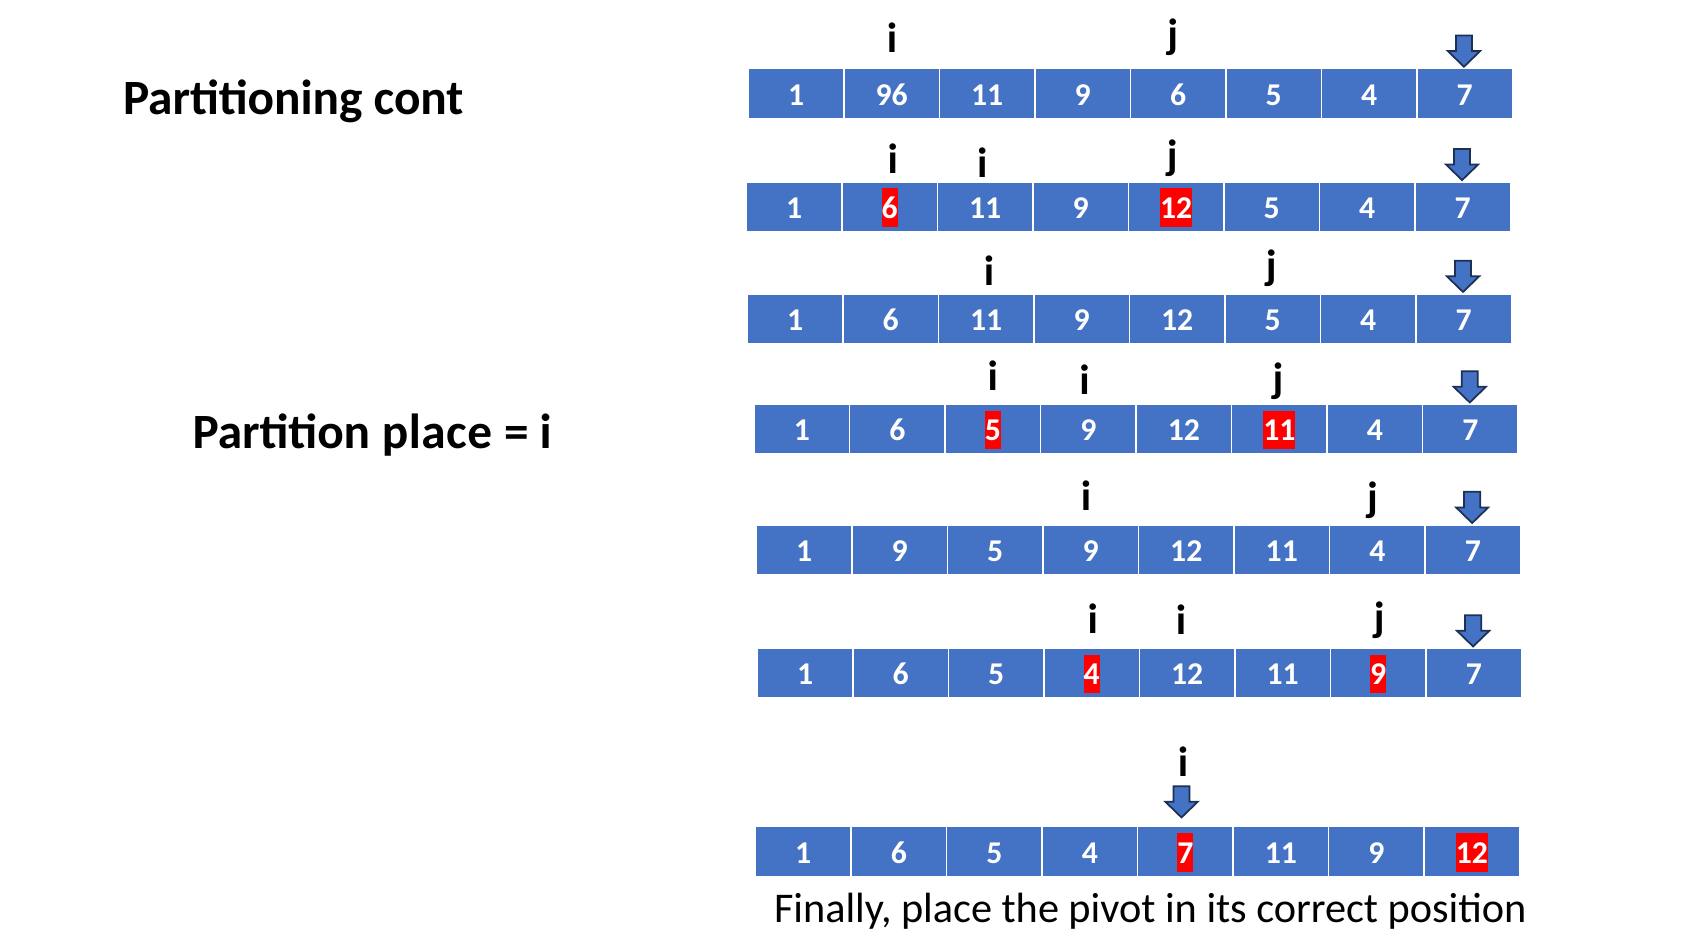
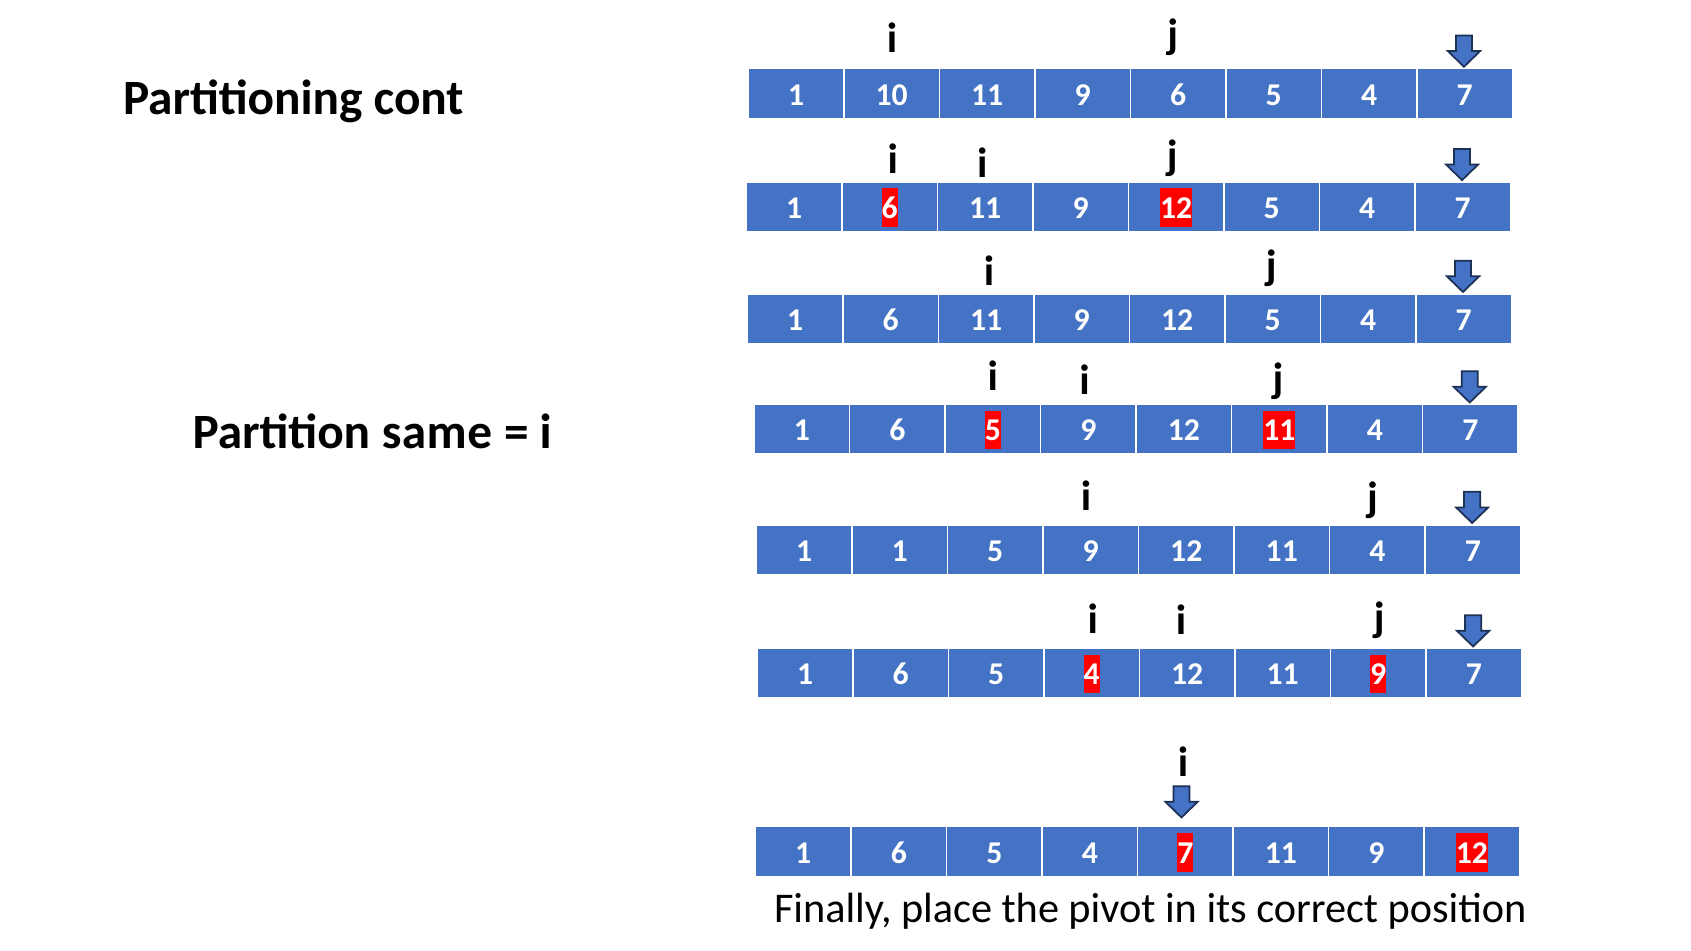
96: 96 -> 10 (892, 95)
Partition place: place -> same (437, 433)
1 9: 9 -> 1 (900, 551)
